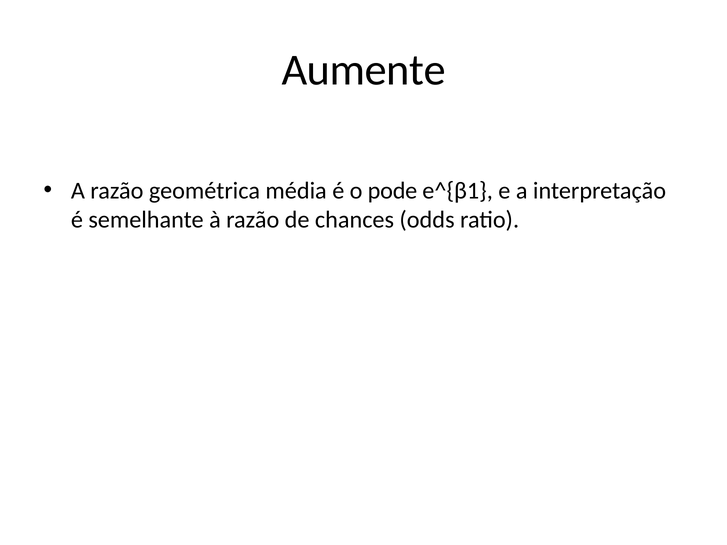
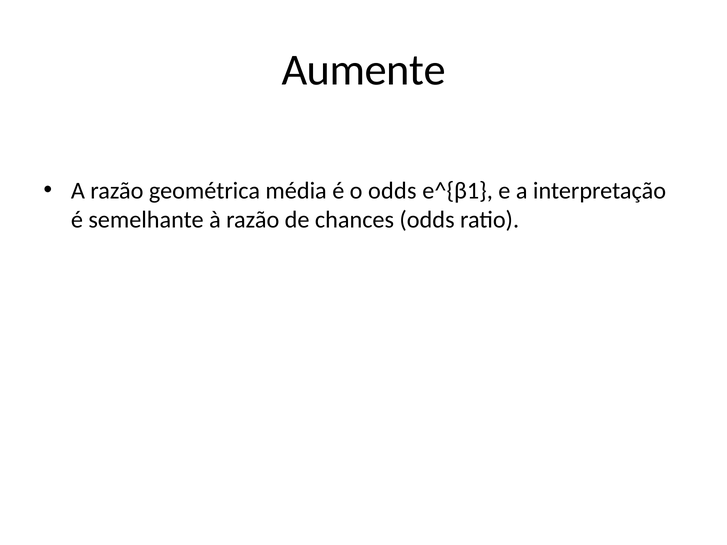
o pode: pode -> odds (392, 191)
